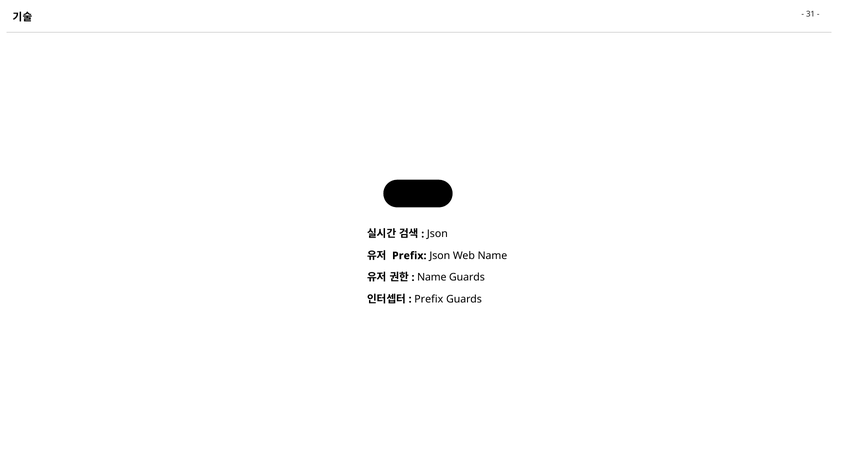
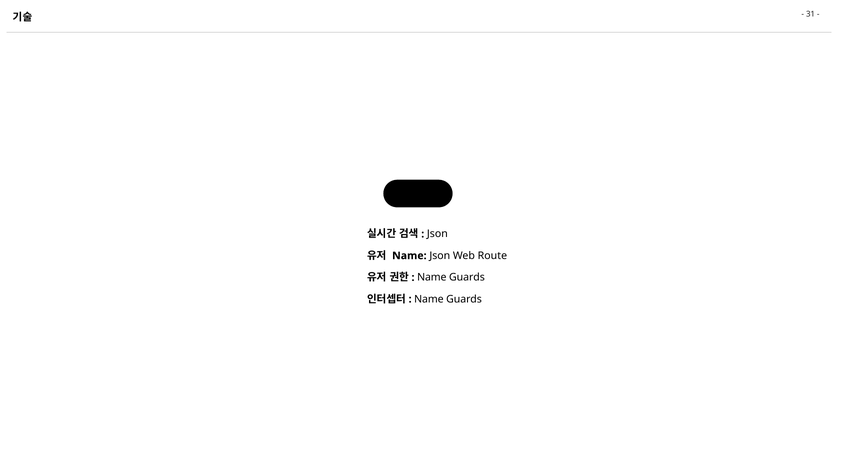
Prefix: Prefix -> Name (409, 256)
Web Name: Name -> Route (492, 256)
Prefix: Prefix -> Name (429, 299)
